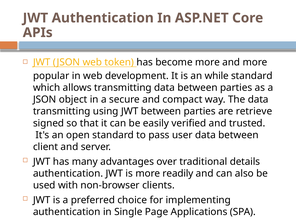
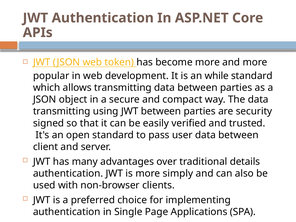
retrieve: retrieve -> security (254, 111)
readily: readily -> simply (178, 173)
